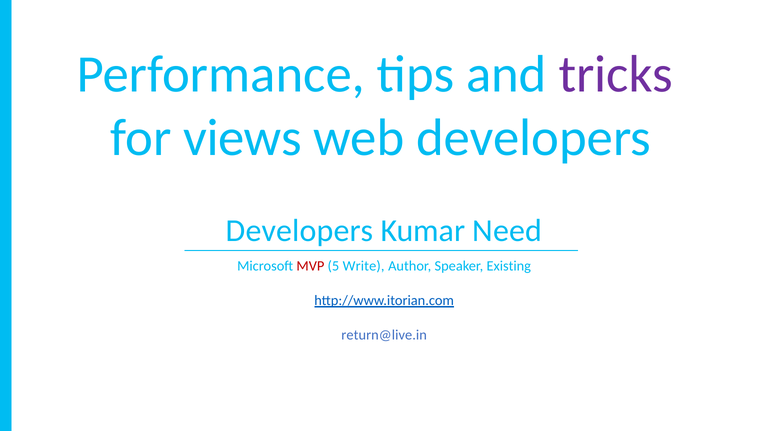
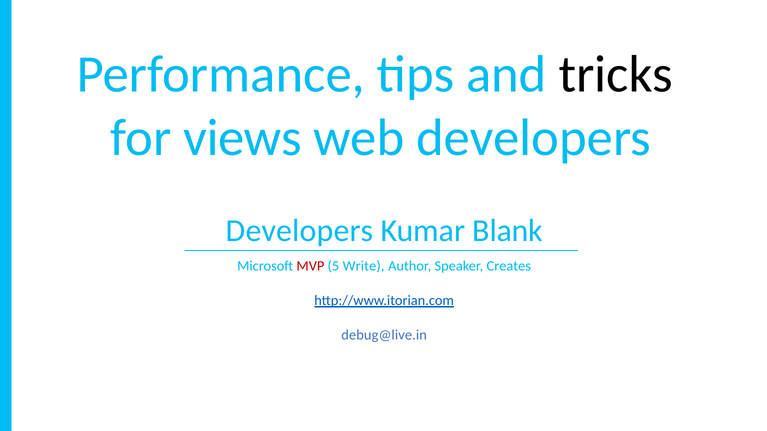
tricks colour: purple -> black (616, 75)
Need: Need -> Blank (508, 231)
Existing: Existing -> Creates (509, 266)
return@live.in: return@live.in -> debug@live.in (384, 336)
